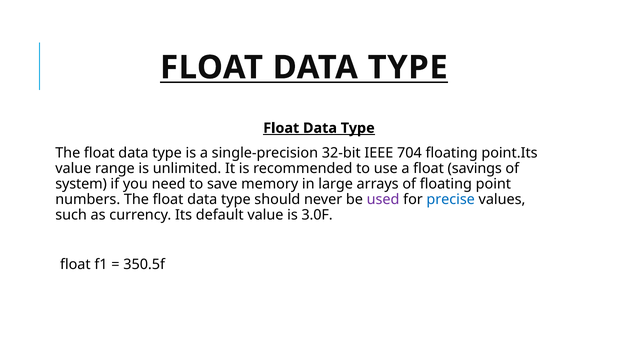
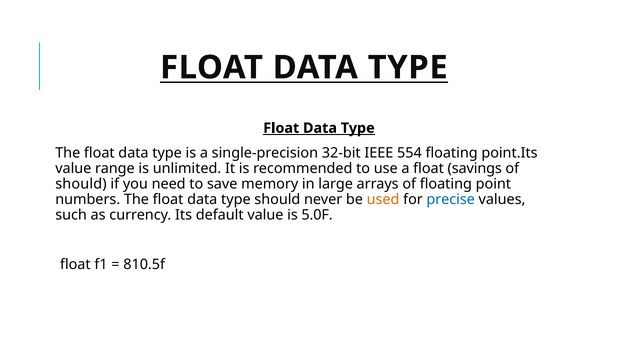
704: 704 -> 554 (409, 153)
system: system -> should (81, 184)
used colour: purple -> orange (383, 200)
3.0F: 3.0F -> 5.0F (317, 215)
350.5f: 350.5f -> 810.5f (144, 265)
